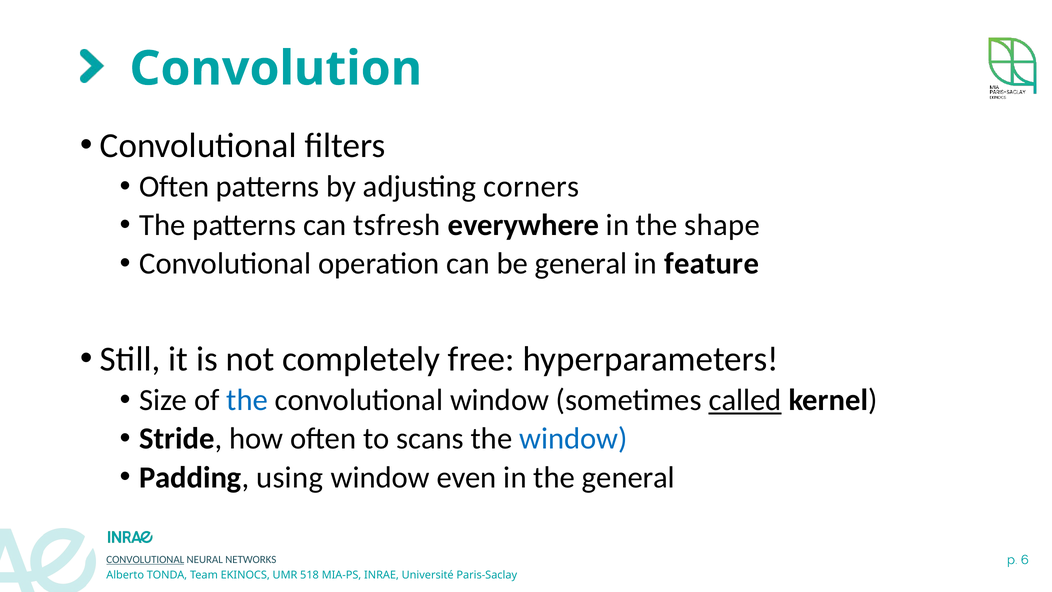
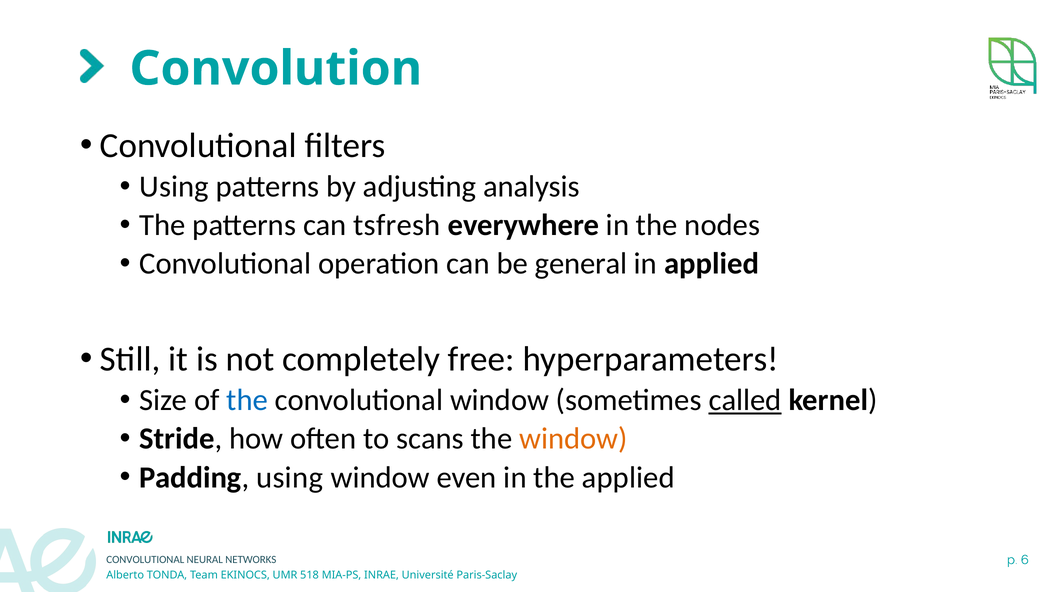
Often: Often -> Using (174, 187)
corners: corners -> analysis (531, 187)
shape: shape -> nodes (722, 225)
in feature: feature -> applied (712, 264)
window colour: blue -> orange (573, 439)
the general: general -> applied (628, 477)
CONVOLUTIONAL underline: present -> none (145, 559)
